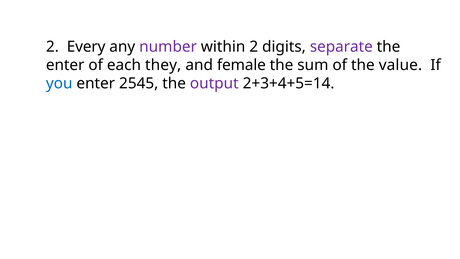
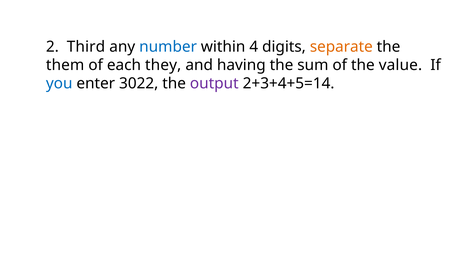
Every: Every -> Third (86, 47)
number colour: purple -> blue (168, 47)
within 2: 2 -> 4 (254, 47)
separate colour: purple -> orange (341, 47)
enter: enter -> them (65, 65)
female: female -> having (241, 65)
2545: 2545 -> 3022 (139, 83)
